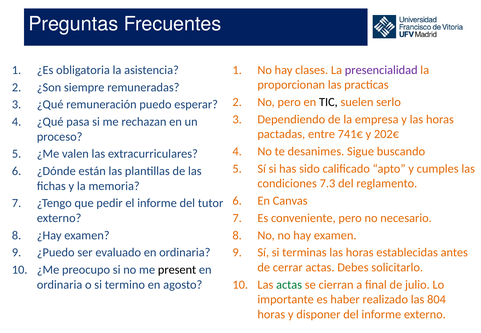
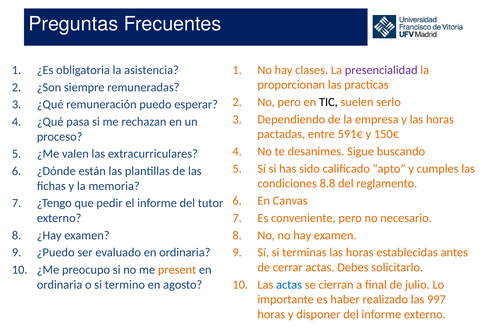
741€: 741€ -> 591€ (350, 134)
202€: 202€ -> 150€ (386, 134)
7.3: 7.3 -> 8.8 (327, 183)
present colour: black -> orange (177, 270)
actas colour: green -> blue (289, 285)
804: 804 -> 997 (437, 299)
